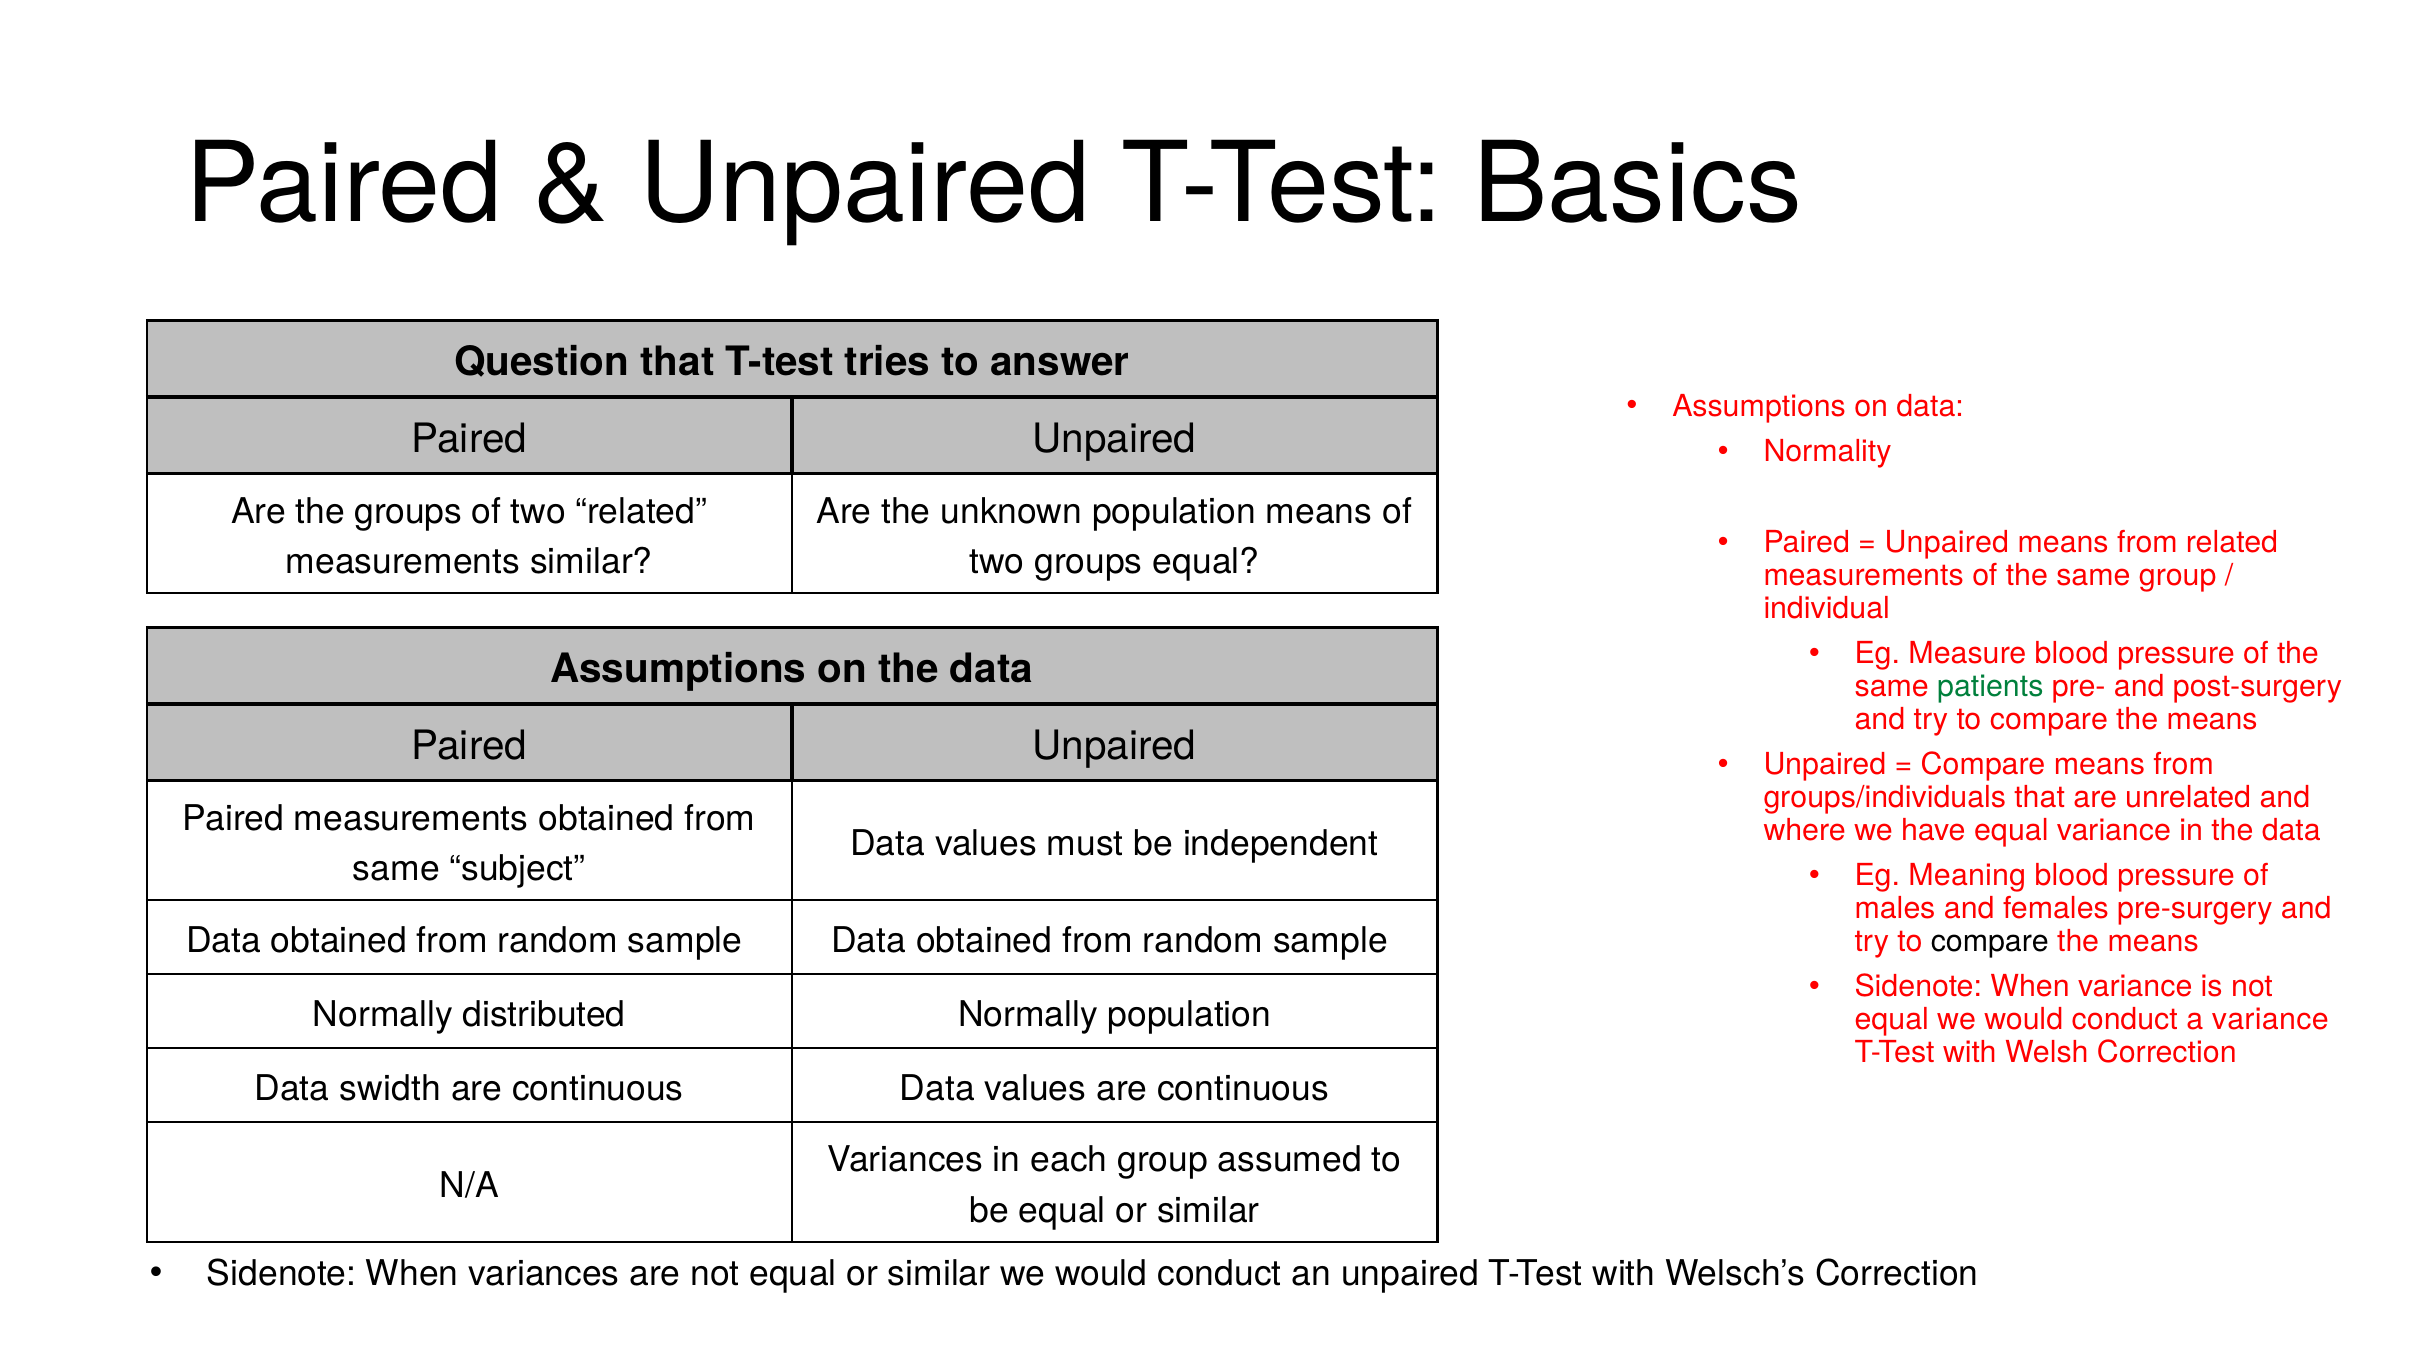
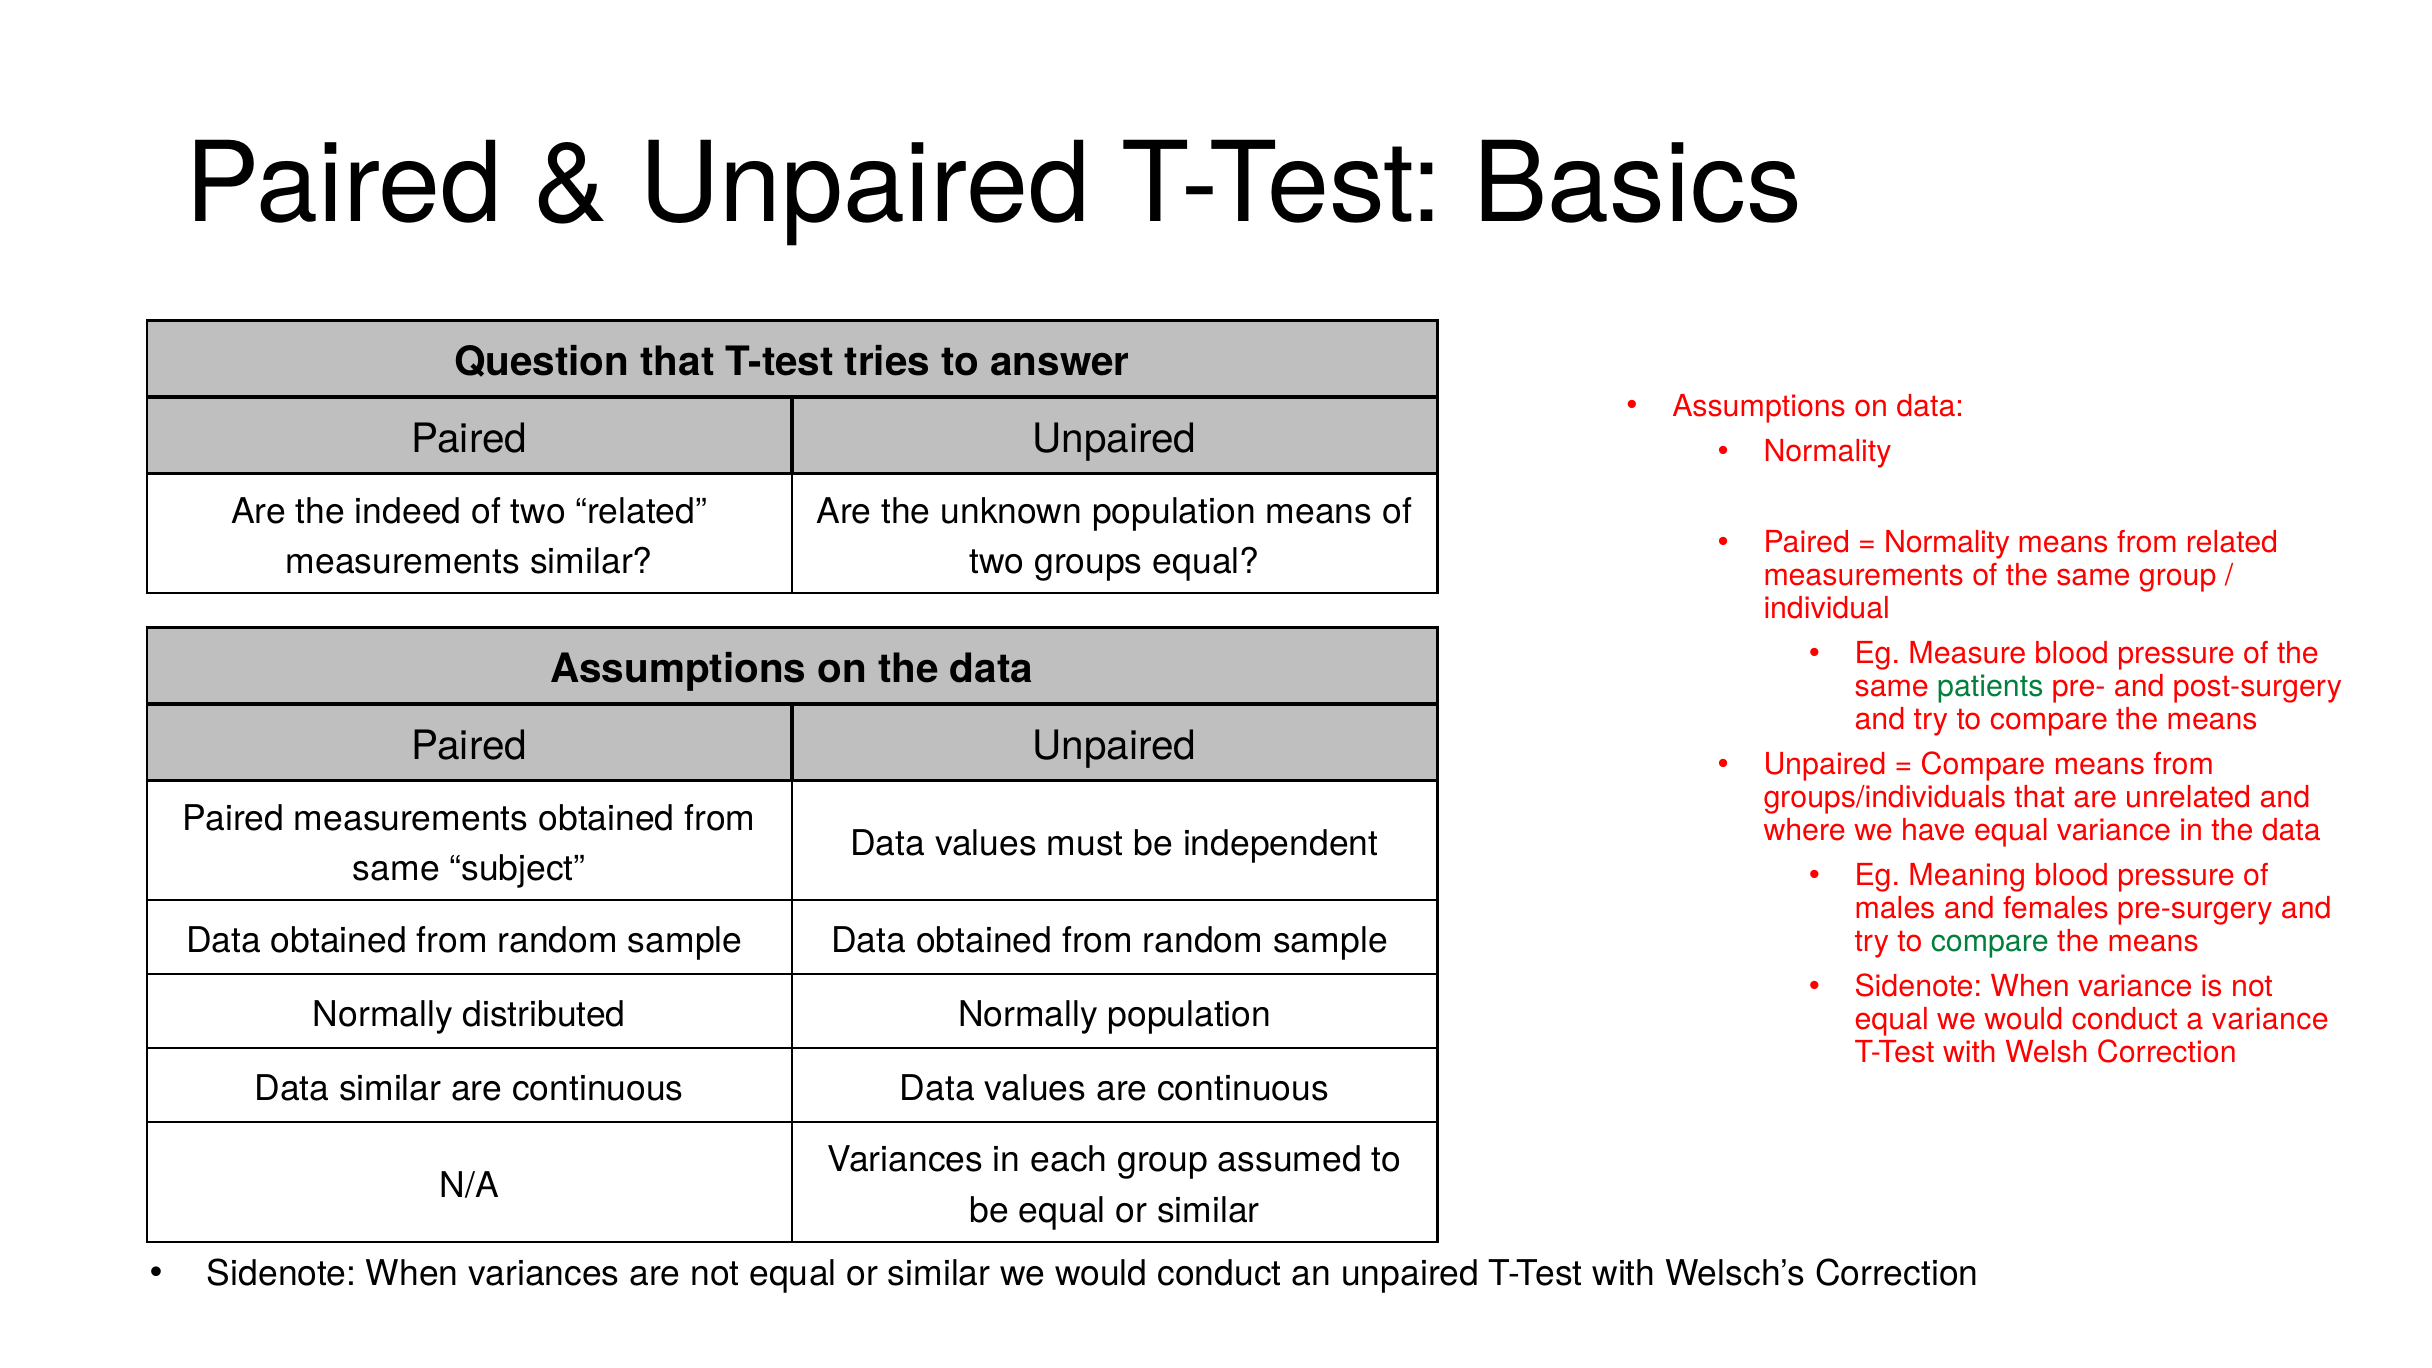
the groups: groups -> indeed (408, 512)
Unpaired: Unpaired -> Normality (1947, 542)
compare colour: black -> green (1990, 941)
Data swidth: swidth -> similar (390, 1089)
